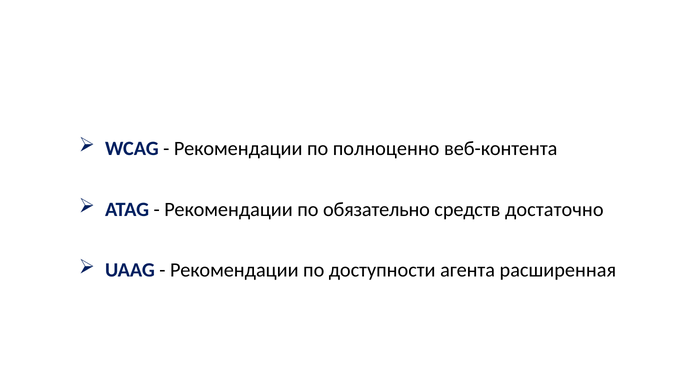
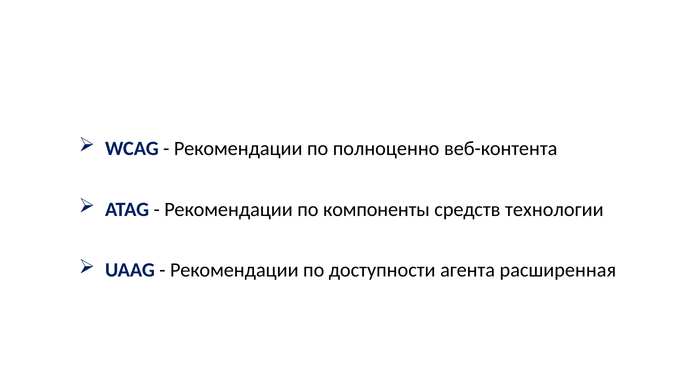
обязательно: обязательно -> компоненты (376, 209)
достаточно: достаточно -> технологии (554, 209)
